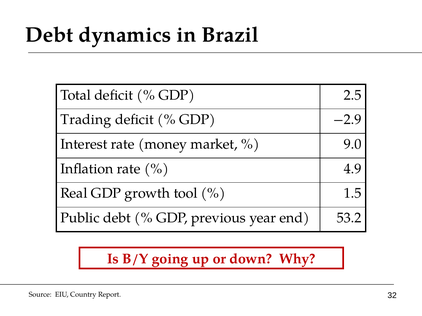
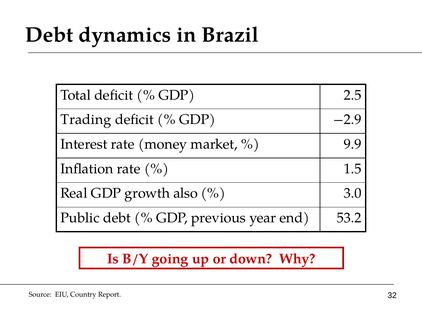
9.0: 9.0 -> 9.9 (353, 144)
4.9: 4.9 -> 1.5 (353, 169)
tool: tool -> also (186, 194)
1.5: 1.5 -> 3.0 (353, 194)
